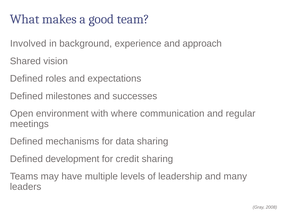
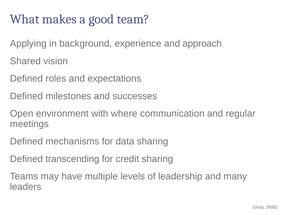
Involved: Involved -> Applying (28, 44)
development: development -> transcending (72, 159)
